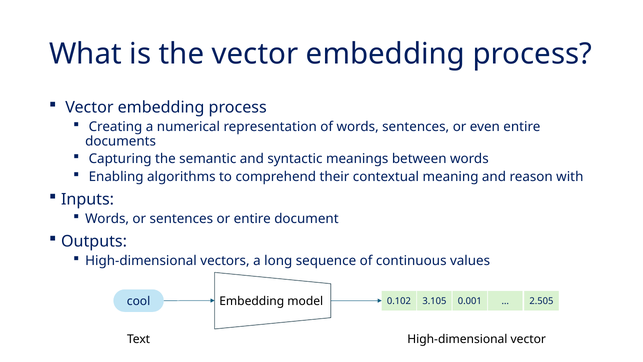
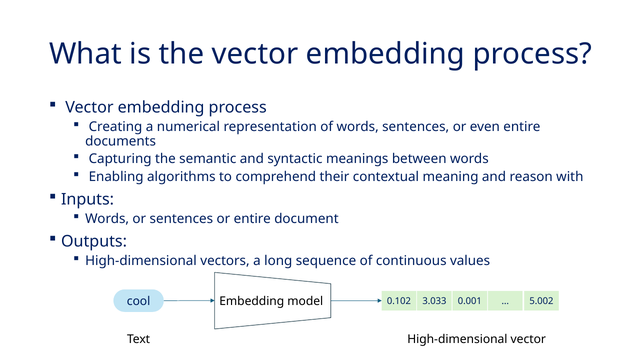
3.105: 3.105 -> 3.033 (434, 301)
2.505: 2.505 -> 5.002 (541, 301)
